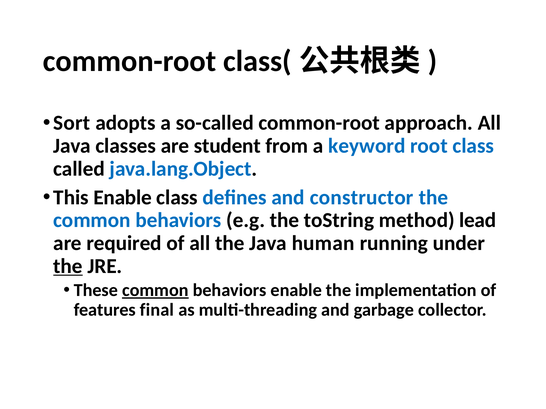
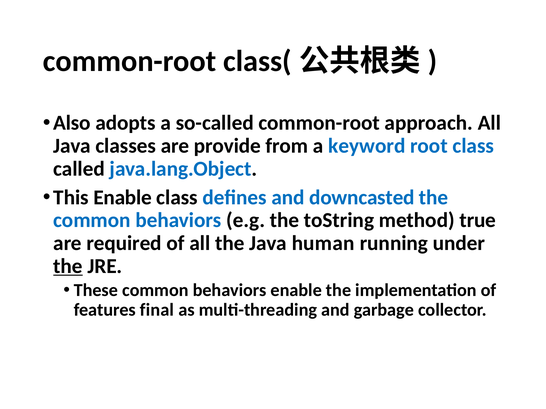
Sort: Sort -> Also (72, 123)
student: student -> provide (227, 146)
constructor: constructor -> downcasted (362, 198)
lead: lead -> true (478, 221)
common underline: present -> none (155, 291)
